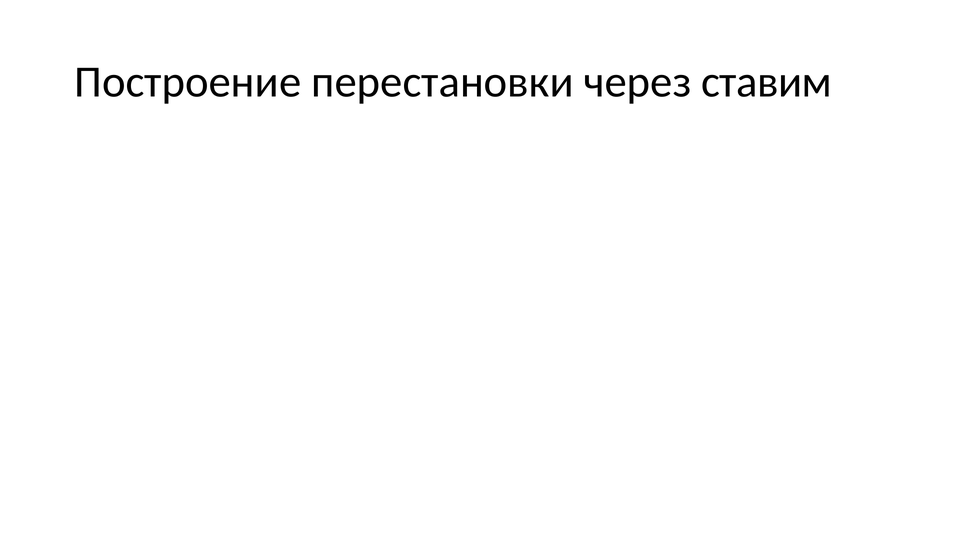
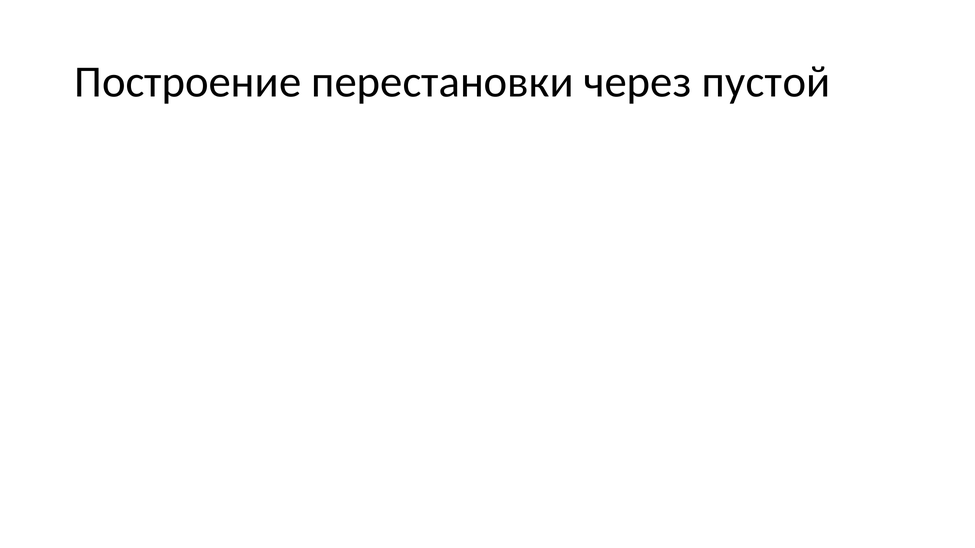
через ставим: ставим -> пустой (766, 82)
